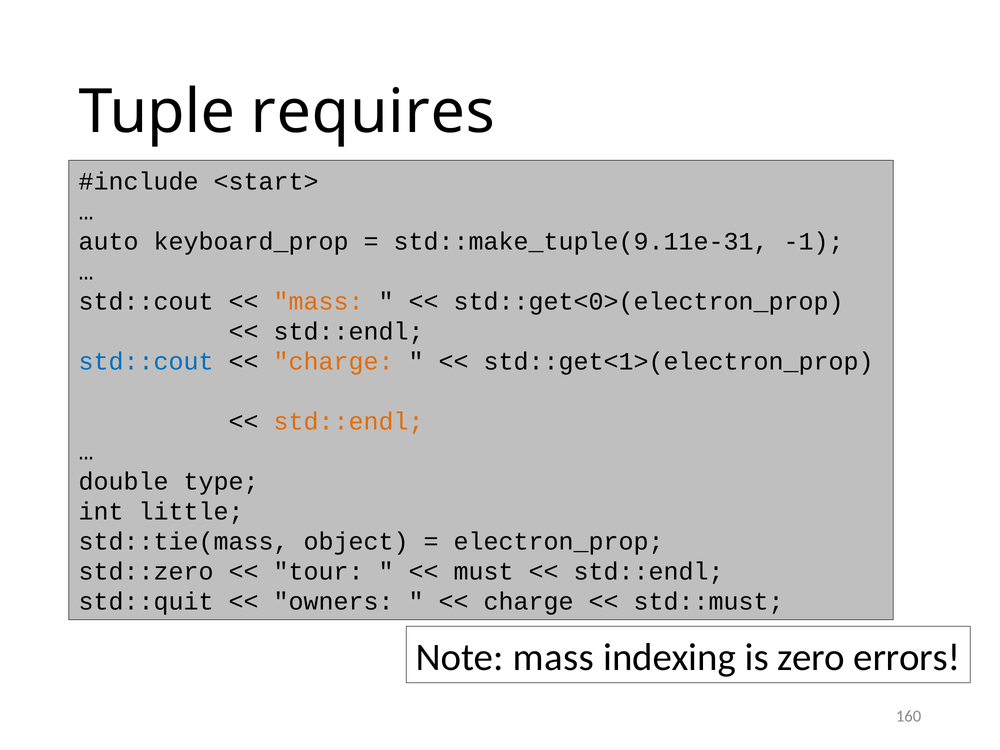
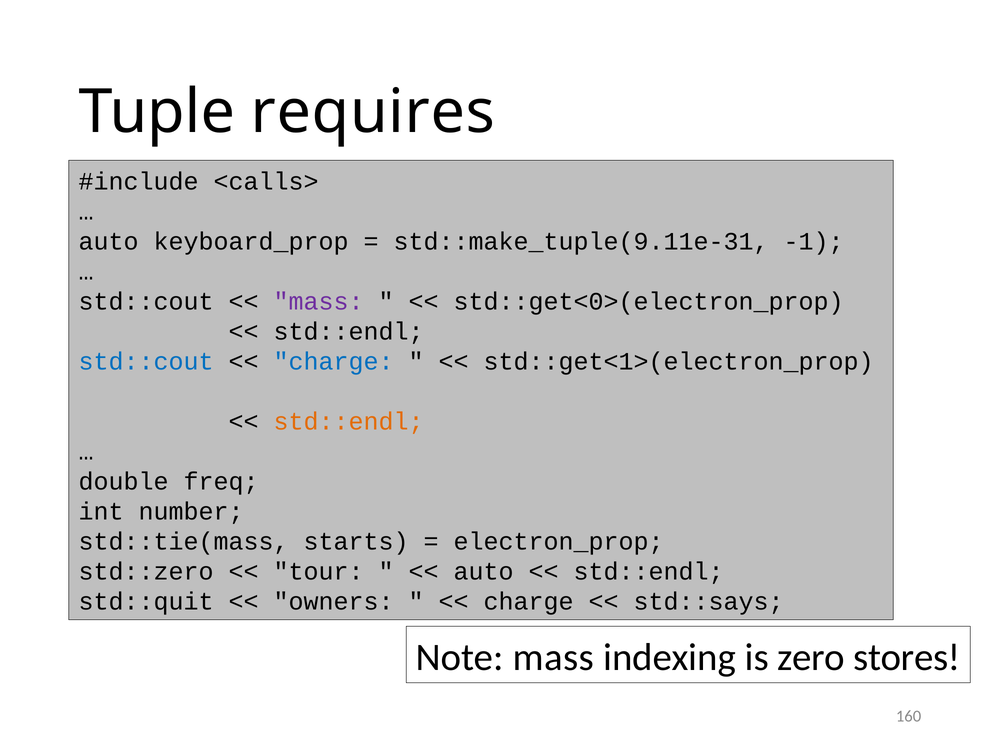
<start>: <start> -> <calls> (266, 182)
mass colour: orange -> purple (319, 302)
charge colour: orange -> blue (334, 362)
type: type -> freq (221, 482)
little: little -> number (191, 512)
object: object -> starts (356, 542)
must: must -> auto (484, 572)
std::must: std::must -> std::says (709, 602)
errors: errors -> stores (907, 657)
